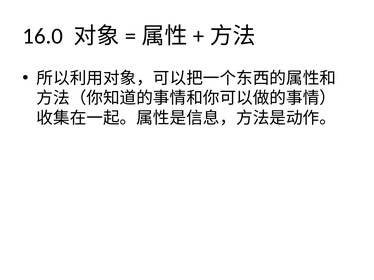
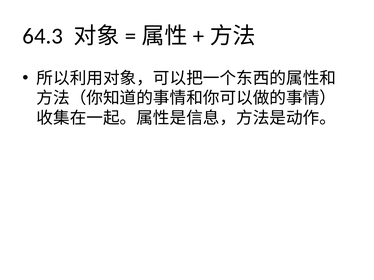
16.0: 16.0 -> 64.3 (43, 36)
